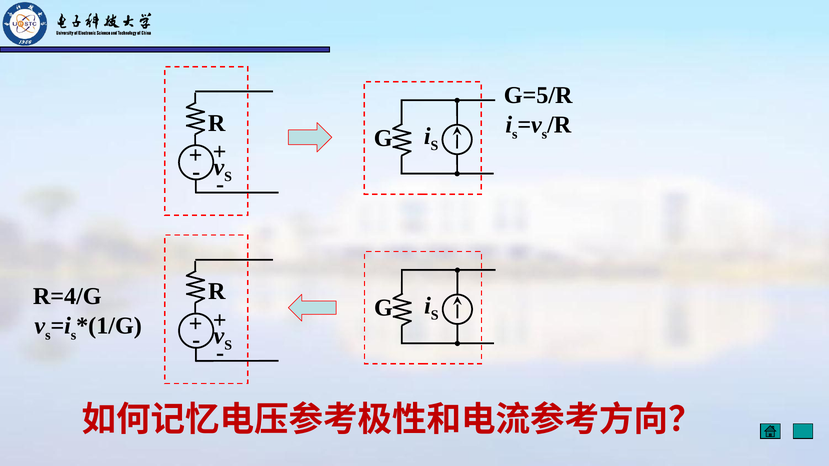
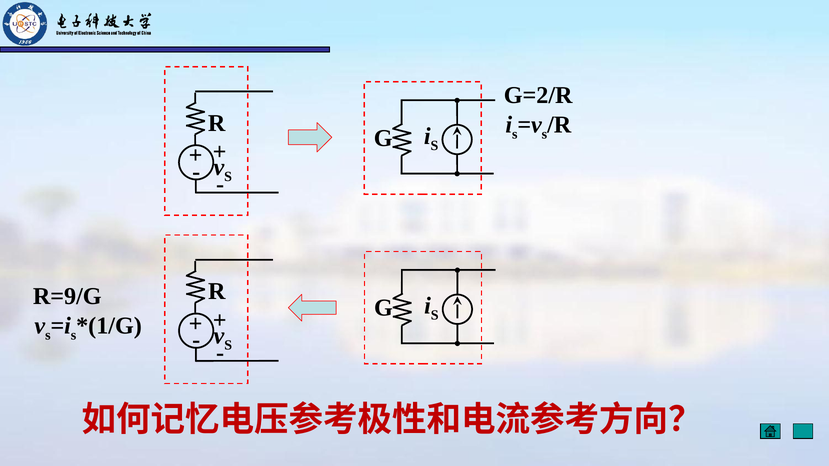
G=5/R: G=5/R -> G=2/R (538, 95)
R=4/G: R=4/G -> R=9/G (67, 296)
